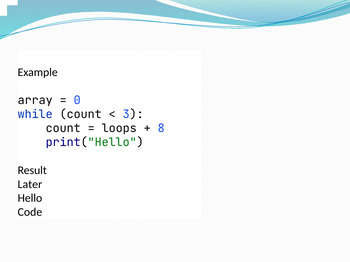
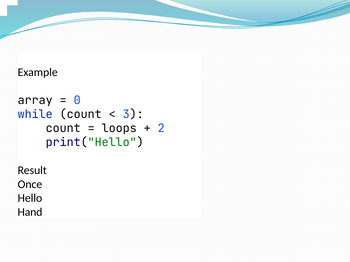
8: 8 -> 2 (161, 129)
Later: Later -> Once (30, 185)
Code: Code -> Hand (30, 213)
